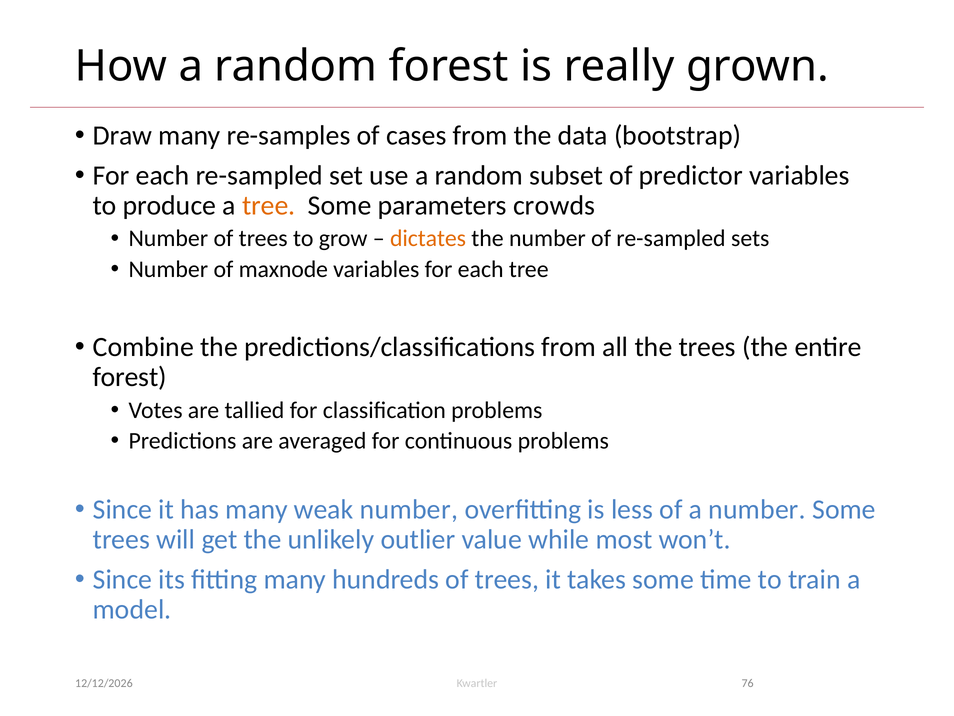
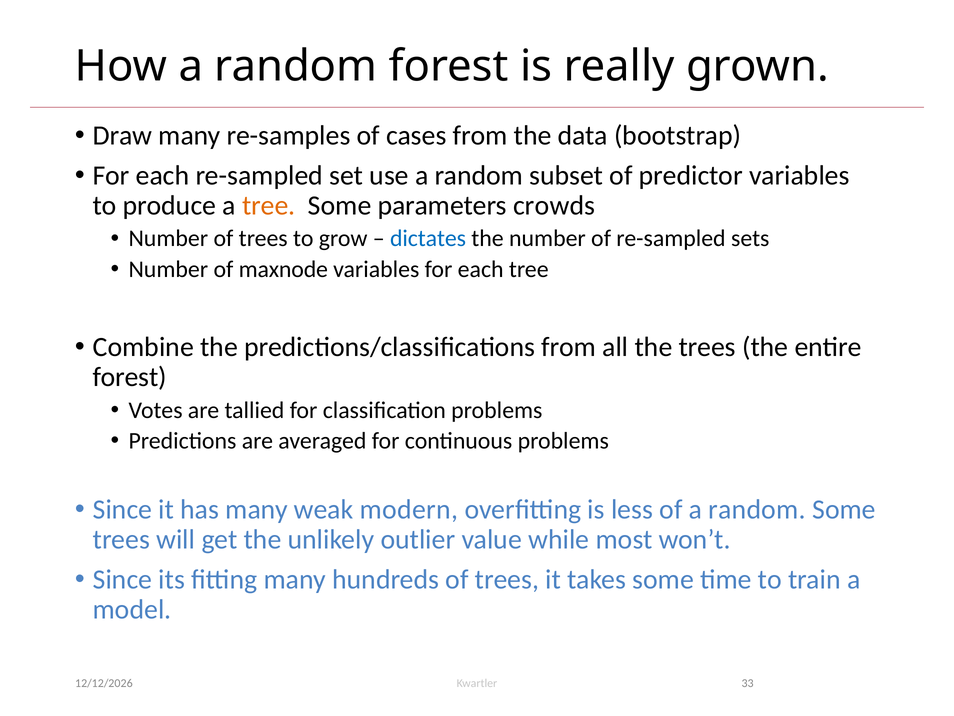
dictates colour: orange -> blue (428, 238)
weak number: number -> modern (409, 509)
of a number: number -> random (757, 509)
76: 76 -> 33 (748, 683)
